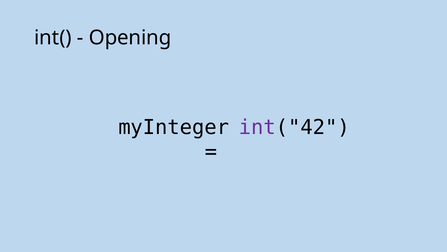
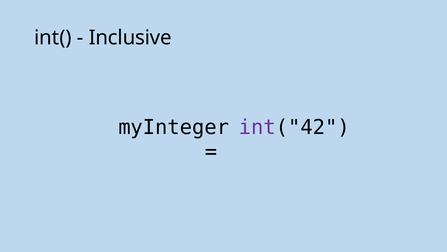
Opening: Opening -> Inclusive (130, 38)
